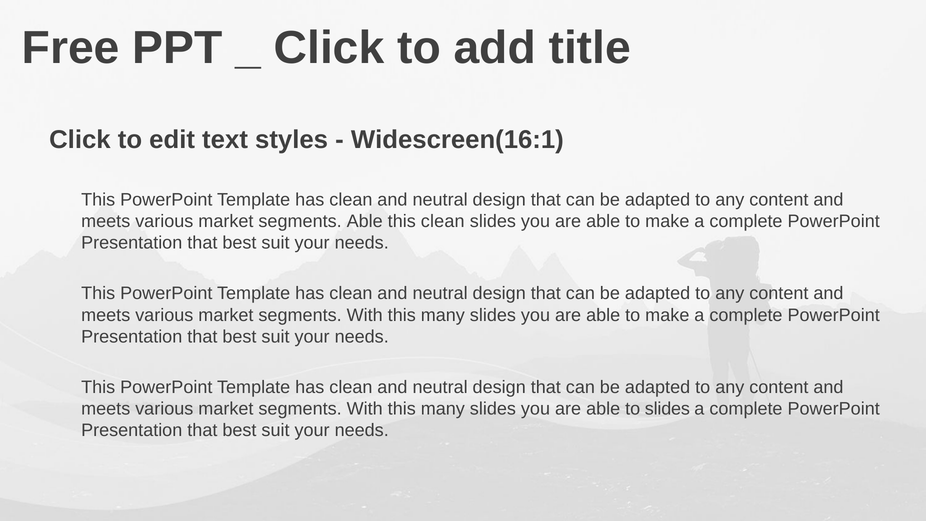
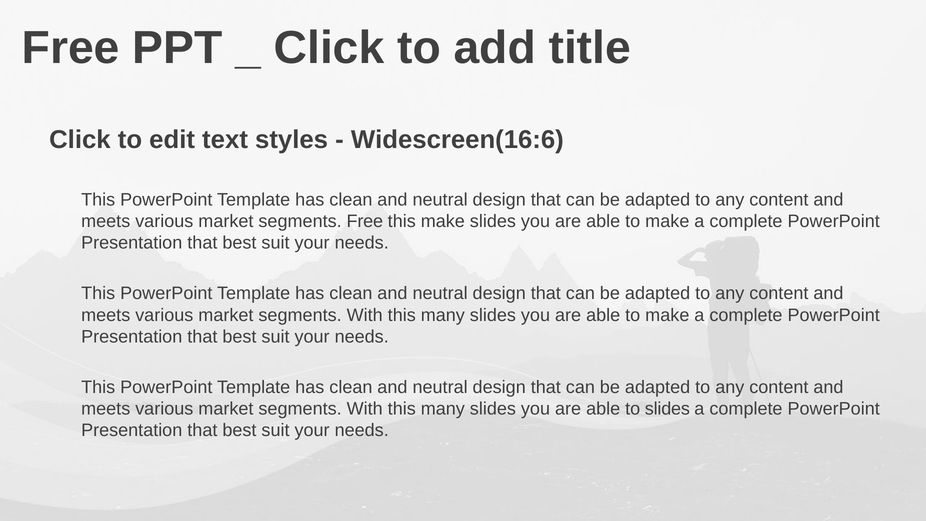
Widescreen(16:1: Widescreen(16:1 -> Widescreen(16:6 (457, 140)
segments Able: Able -> Free (365, 221)
this clean: clean -> make (443, 221)
